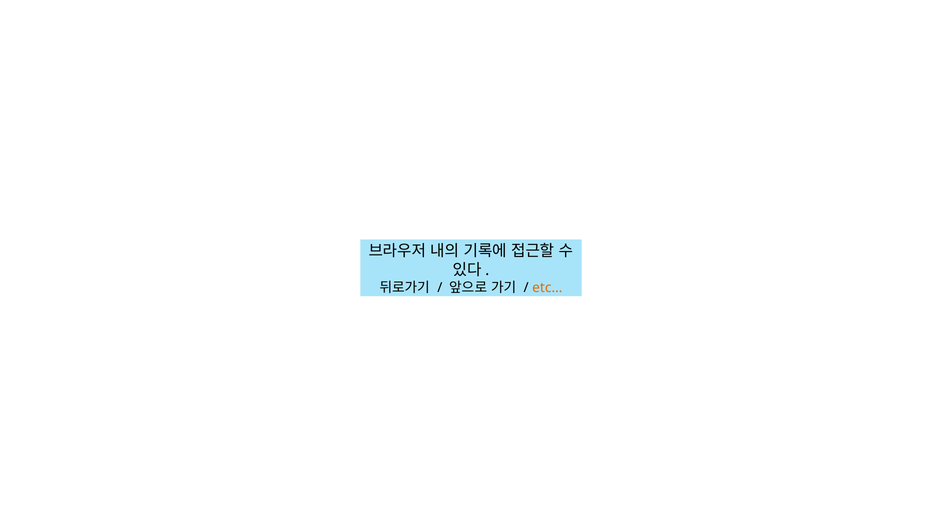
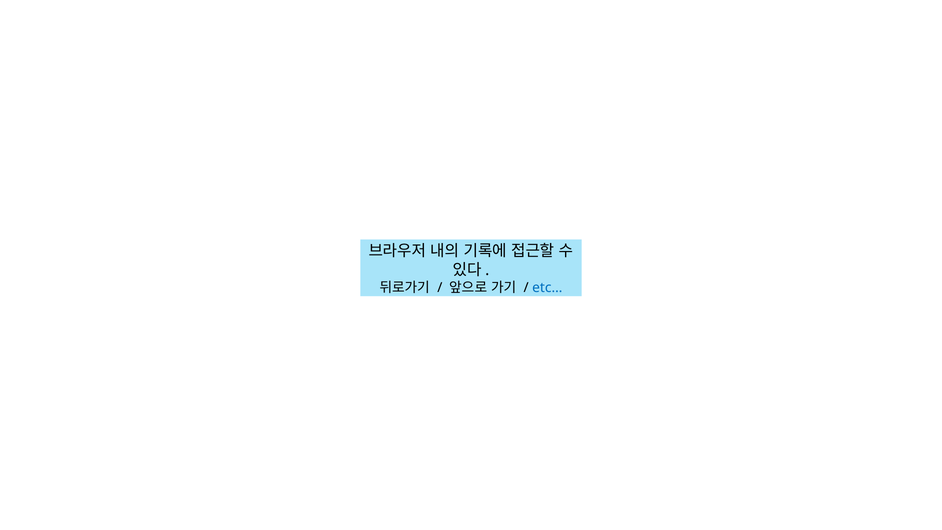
etc… colour: orange -> blue (547, 288)
